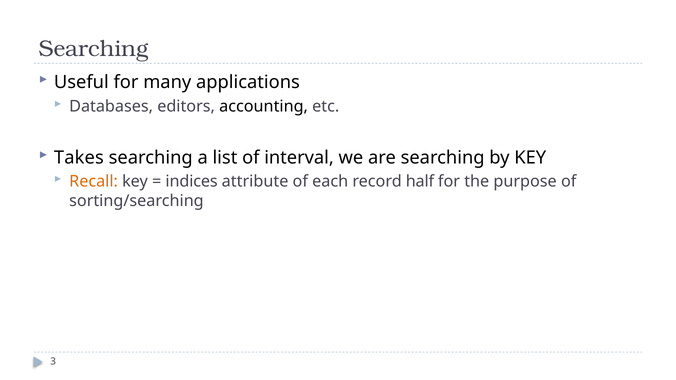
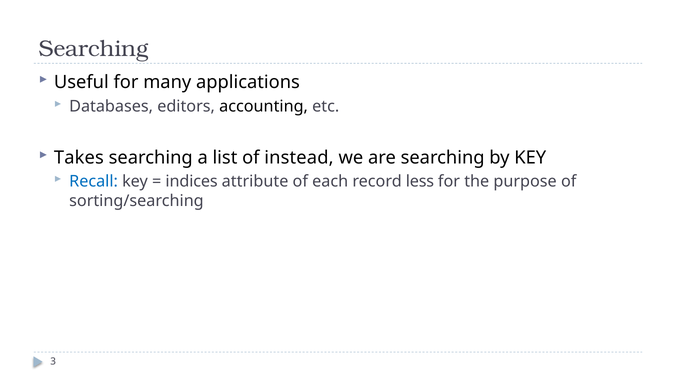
interval: interval -> instead (299, 158)
Recall colour: orange -> blue (94, 182)
half: half -> less (420, 182)
